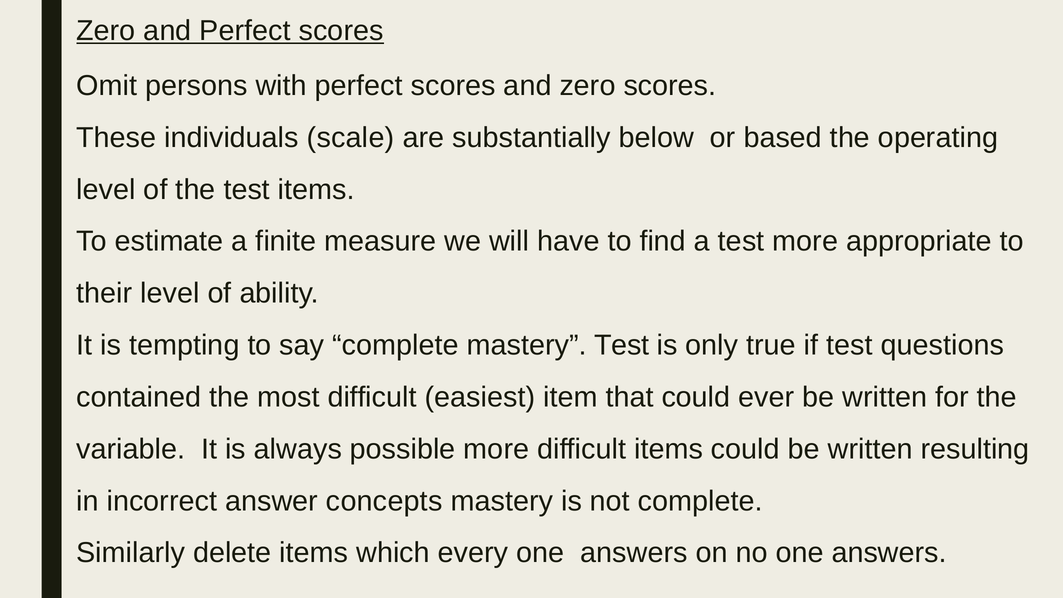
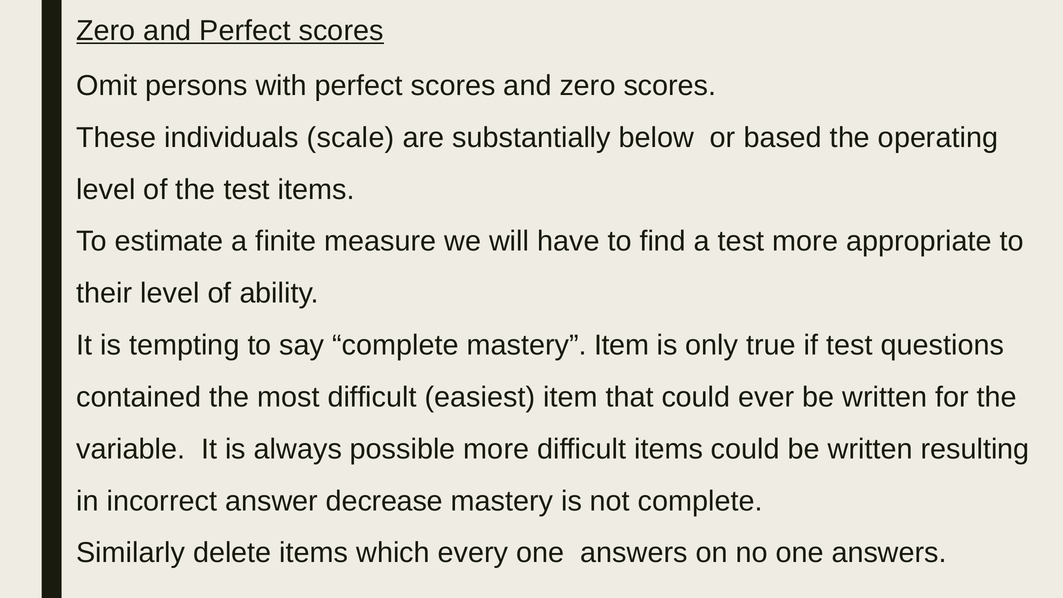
mastery Test: Test -> Item (622, 345)
concepts: concepts -> decrease (384, 501)
